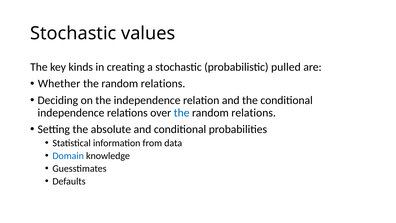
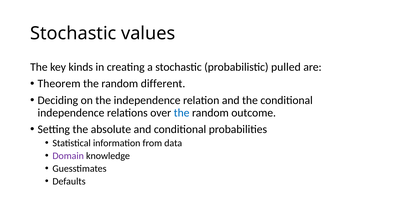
Whether: Whether -> Theorem (59, 84)
relations: relations -> different (163, 84)
relations: relations -> outcome (254, 113)
Domain colour: blue -> purple (68, 156)
